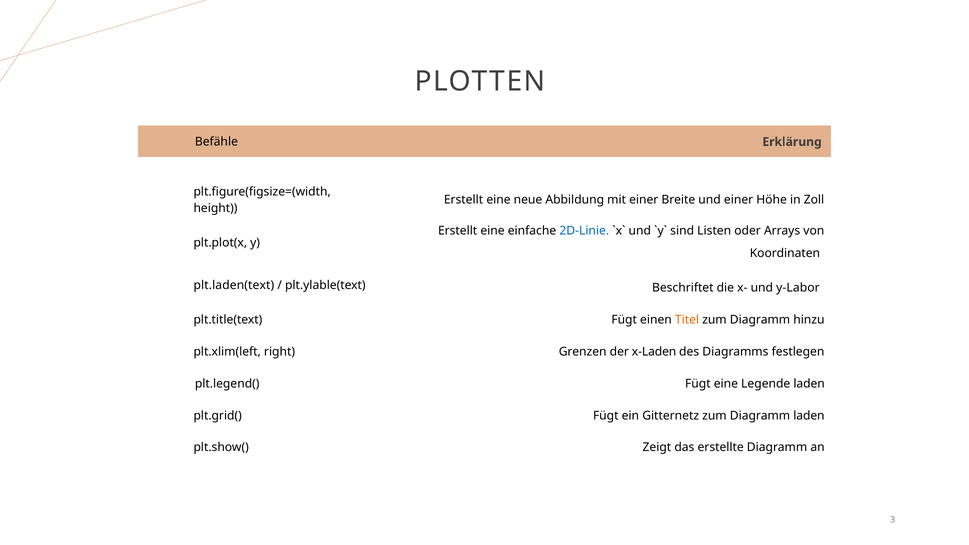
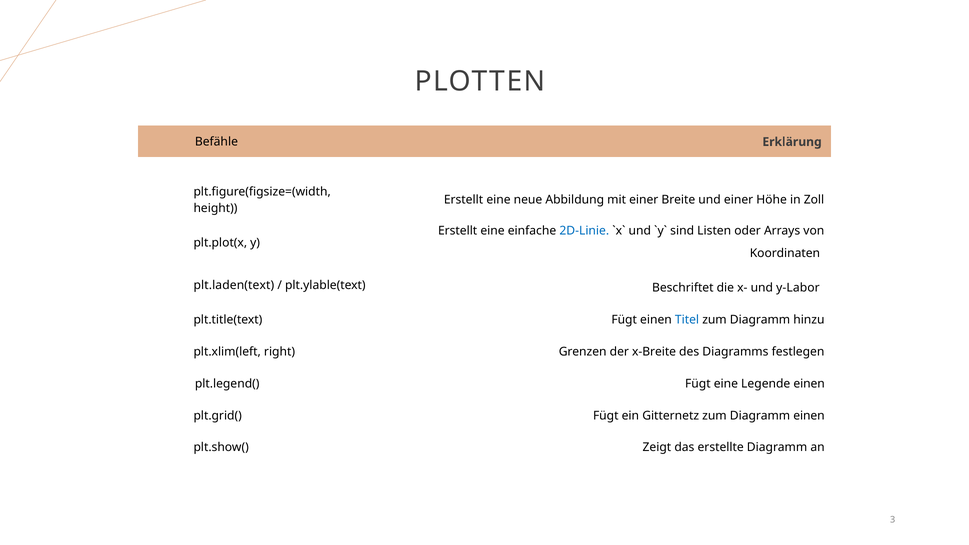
Titel colour: orange -> blue (687, 320)
x-Laden: x-Laden -> x-Breite (654, 352)
Legende laden: laden -> einen (809, 384)
Diagramm laden: laden -> einen (809, 416)
